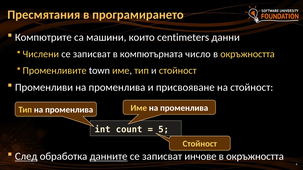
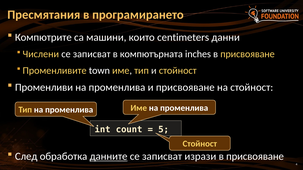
число: число -> inches (198, 54)
окръжността: окръжността -> присвояване (248, 54)
След underline: present -> none (26, 157)
инчове: инчове -> изрази (200, 157)
окръжността: окръжността -> присвояване (255, 157)
